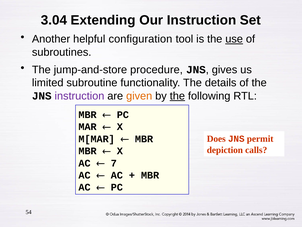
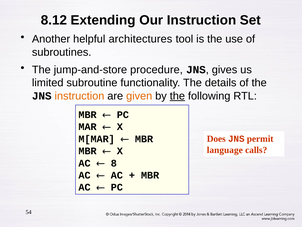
3.04: 3.04 -> 8.12 (54, 20)
configuration: configuration -> architectures (140, 39)
use underline: present -> none (234, 39)
instruction colour: purple -> orange (79, 96)
depiction: depiction -> language (225, 150)
7: 7 -> 8 (114, 163)
